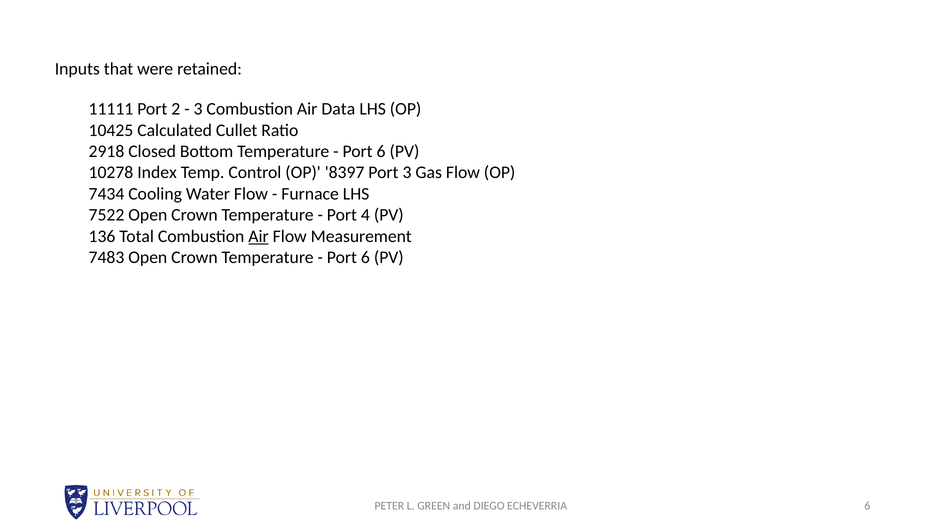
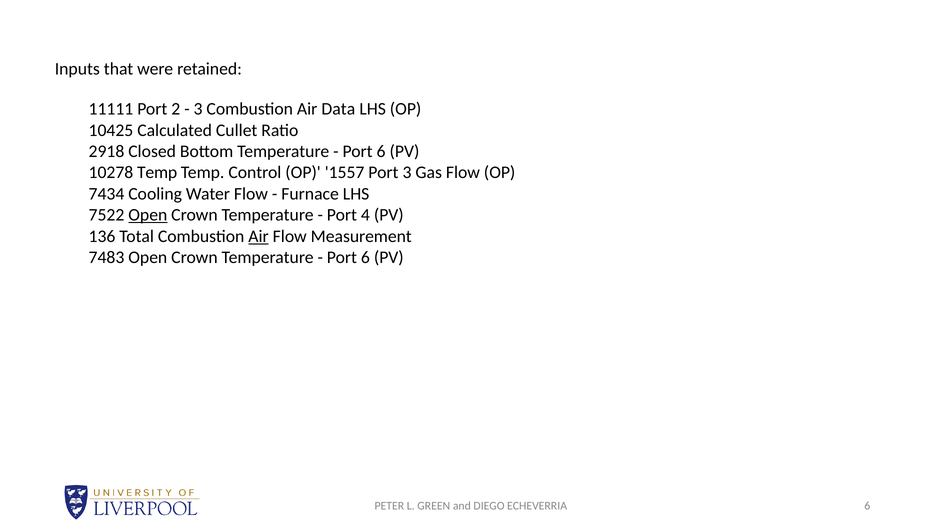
10278 Index: Index -> Temp (157, 173)
8397: 8397 -> 1557 (345, 173)
Open underline: none -> present (148, 215)
